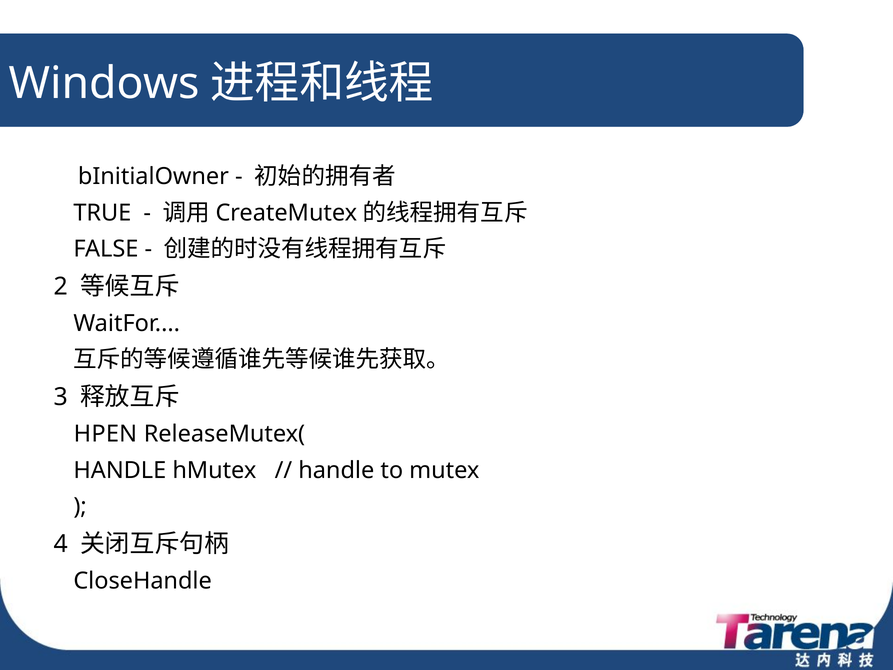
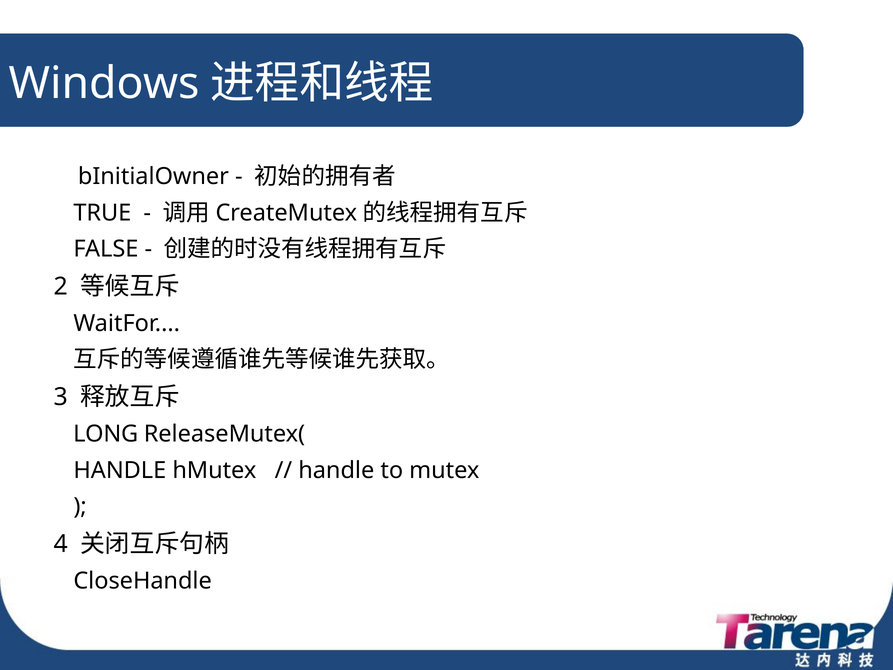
HPEN: HPEN -> LONG (106, 434)
